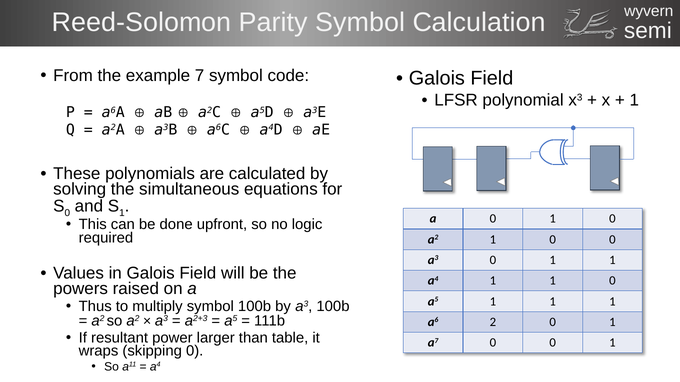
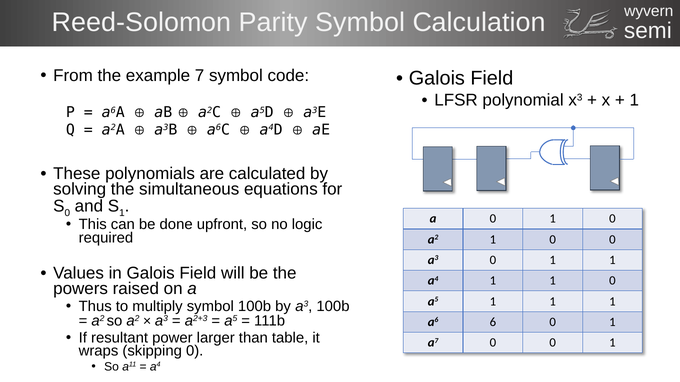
2: 2 -> 6 (493, 322)
